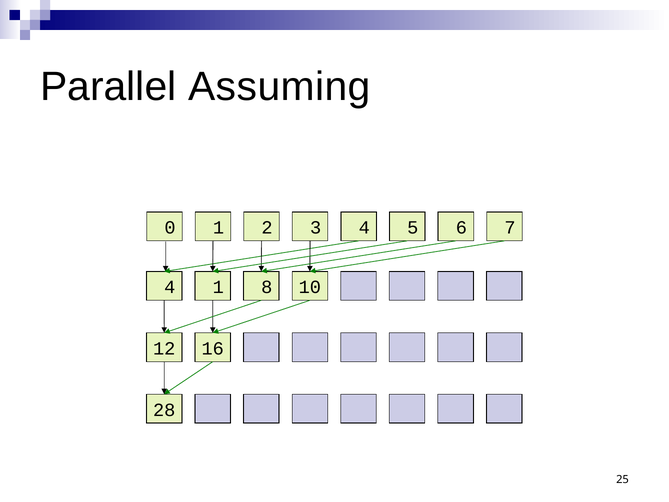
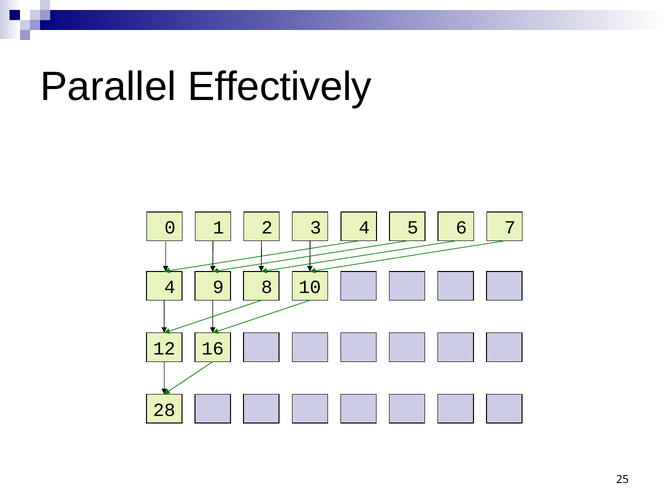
Assuming: Assuming -> Effectively (280, 86)
4 1: 1 -> 9 (218, 287)
